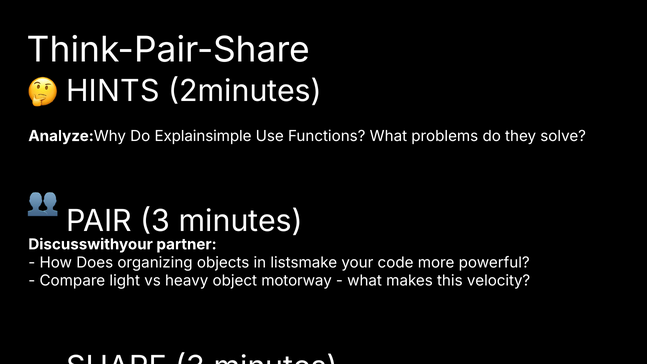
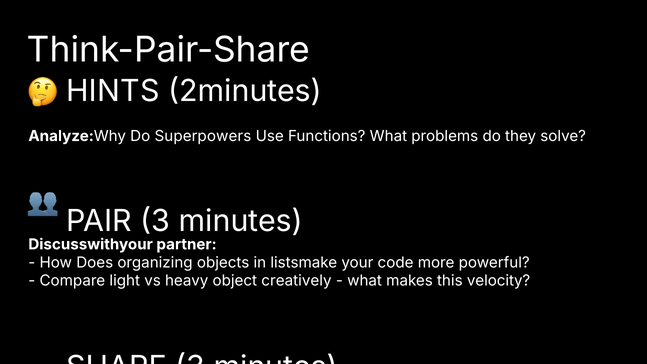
Explainsimple: Explainsimple -> Superpowers (203, 136)
motorway: motorway -> creatively (296, 281)
